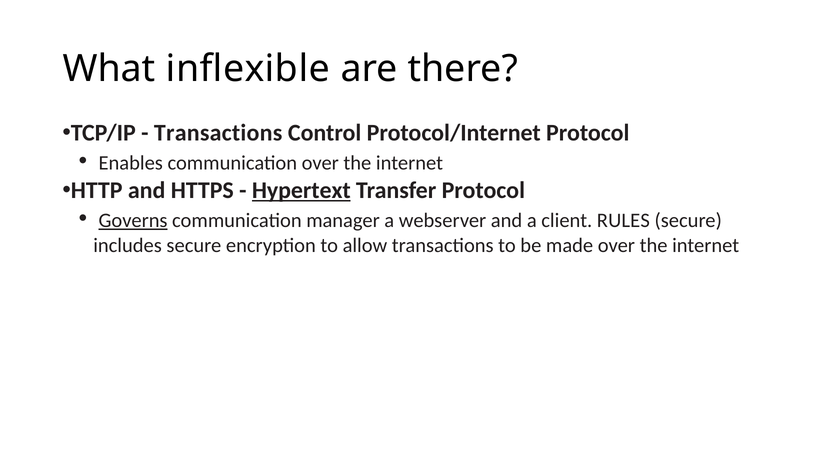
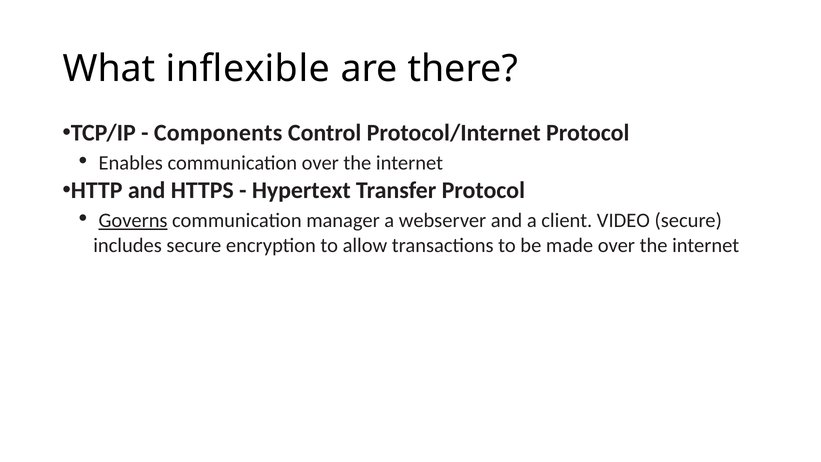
Transactions: Transactions -> Components (218, 133)
Hypertext underline: present -> none (301, 190)
RULES: RULES -> VIDEO (623, 220)
